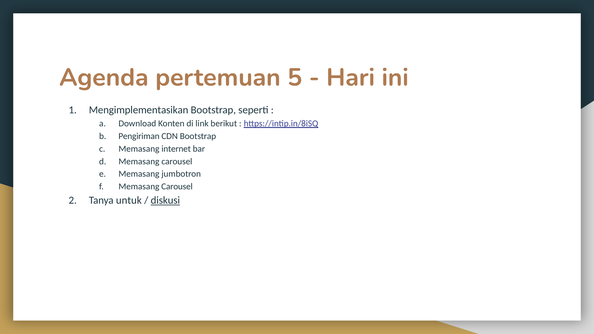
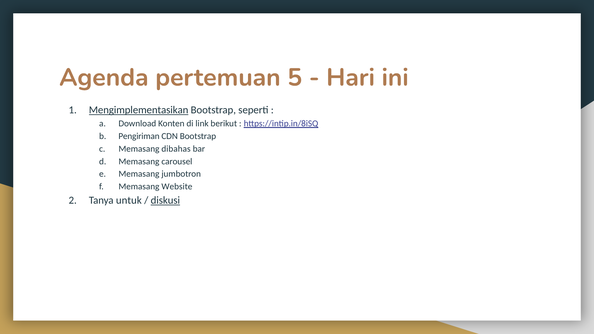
Mengimplementasikan underline: none -> present (139, 110)
internet: internet -> dibahas (176, 149)
Carousel: Carousel -> Website (177, 187)
